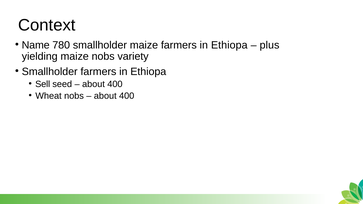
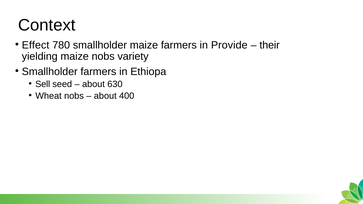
Name: Name -> Effect (36, 45)
maize farmers in Ethiopa: Ethiopa -> Provide (229, 45)
plus: plus -> their (270, 45)
400: 400 -> 630 (115, 84)
